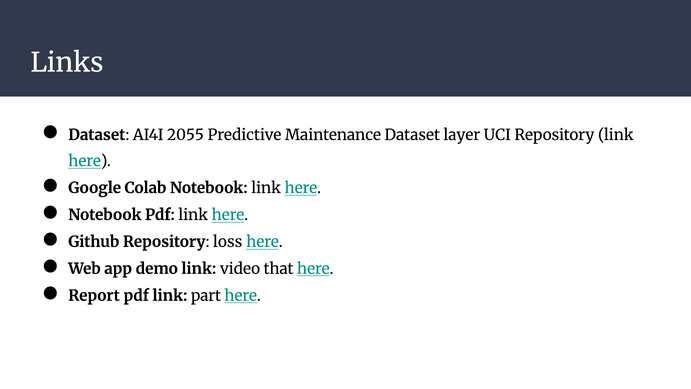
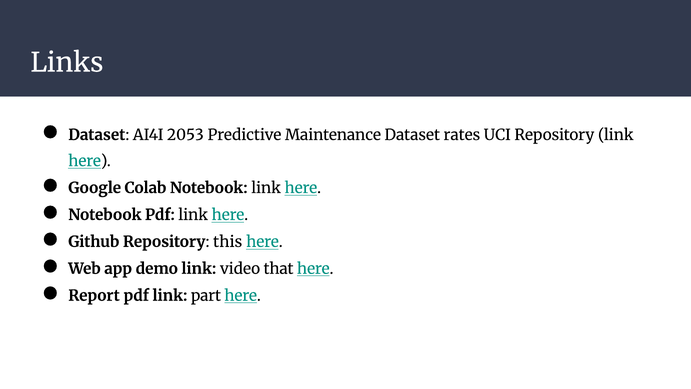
2055: 2055 -> 2053 (185, 135)
layer: layer -> rates (462, 135)
loss: loss -> this (228, 242)
